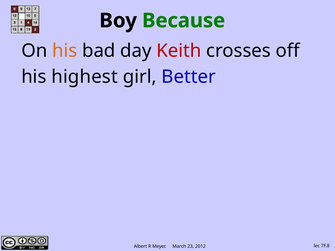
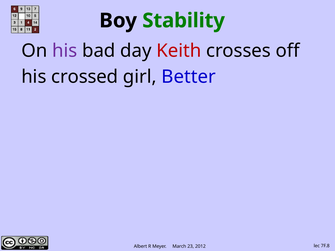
Because: Because -> Stability (184, 21)
his colour: orange -> purple (65, 51)
highest: highest -> crossed (85, 77)
